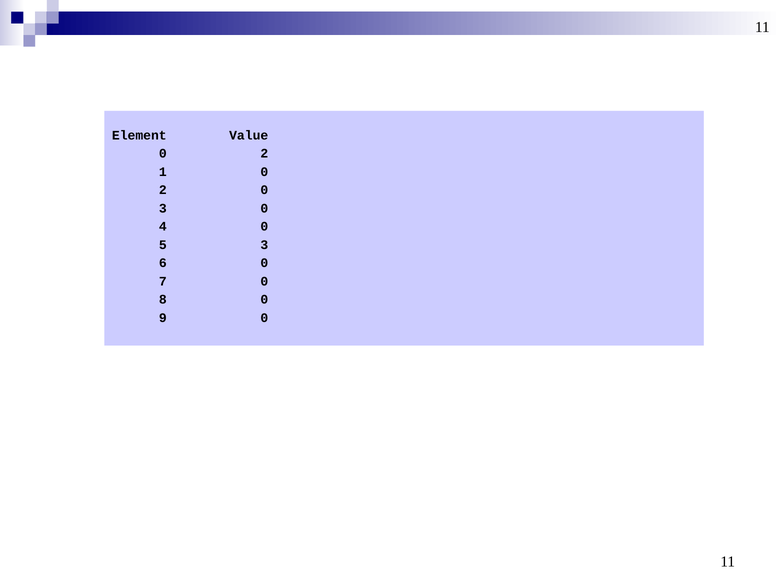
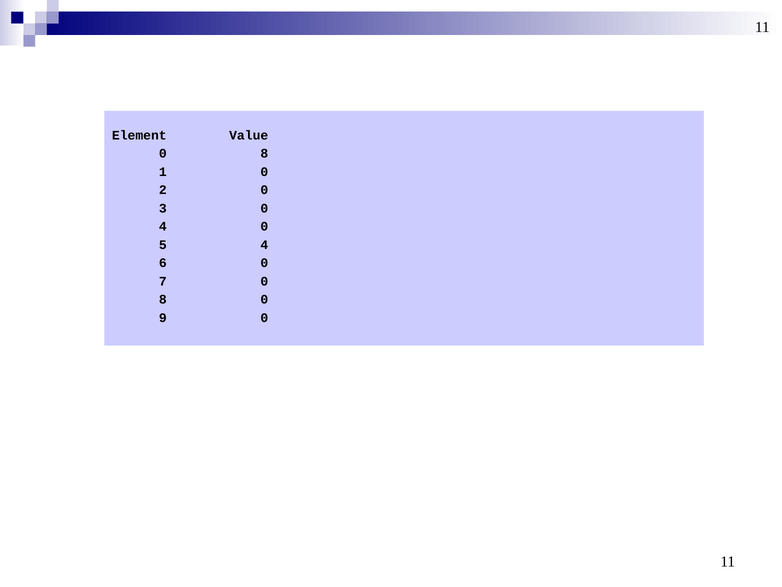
2: 2 -> 8 (264, 153)
5 3: 3 -> 4 (264, 245)
